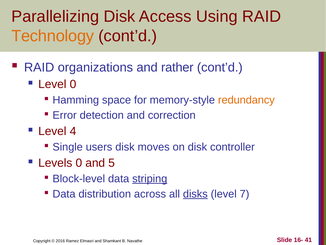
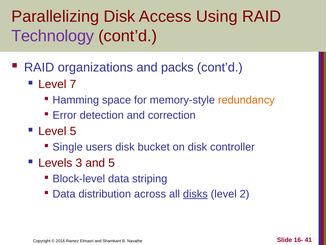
Technology colour: orange -> purple (53, 36)
rather: rather -> packs (177, 67)
Level 0: 0 -> 7 (73, 84)
Level 4: 4 -> 5 (73, 131)
moves: moves -> bucket (154, 147)
Levels 0: 0 -> 3 (79, 163)
striping underline: present -> none (150, 178)
7: 7 -> 2 (245, 194)
